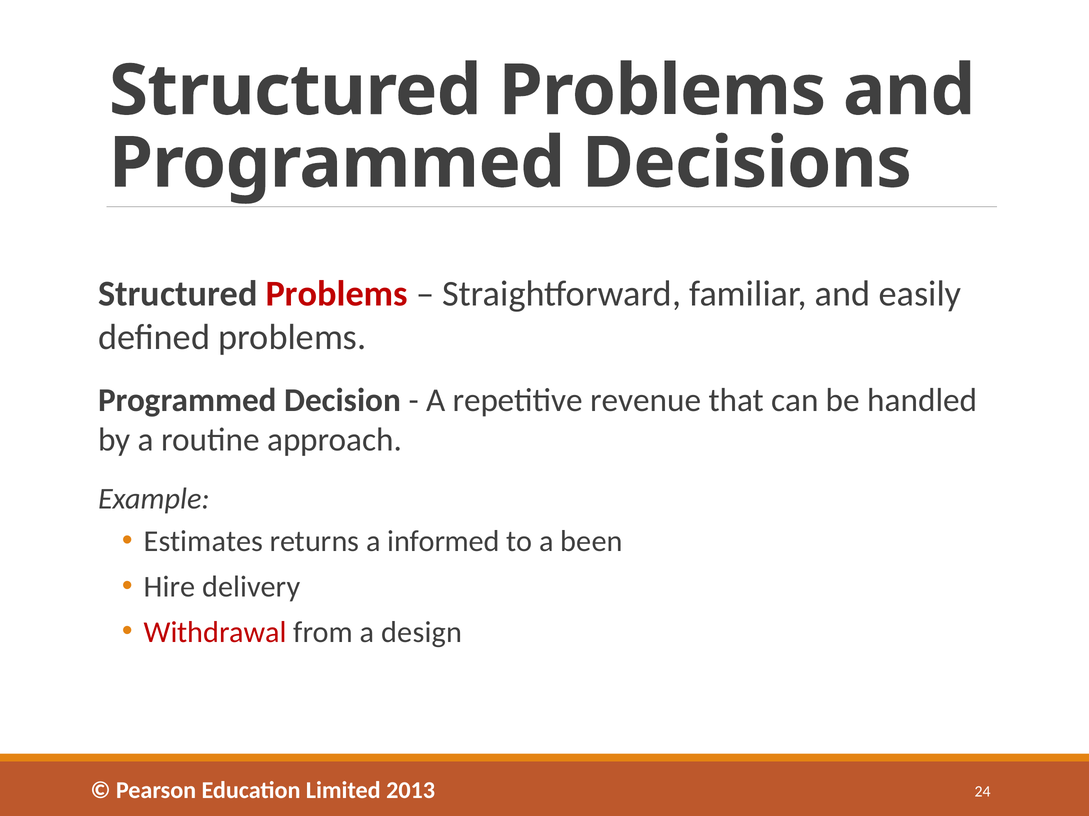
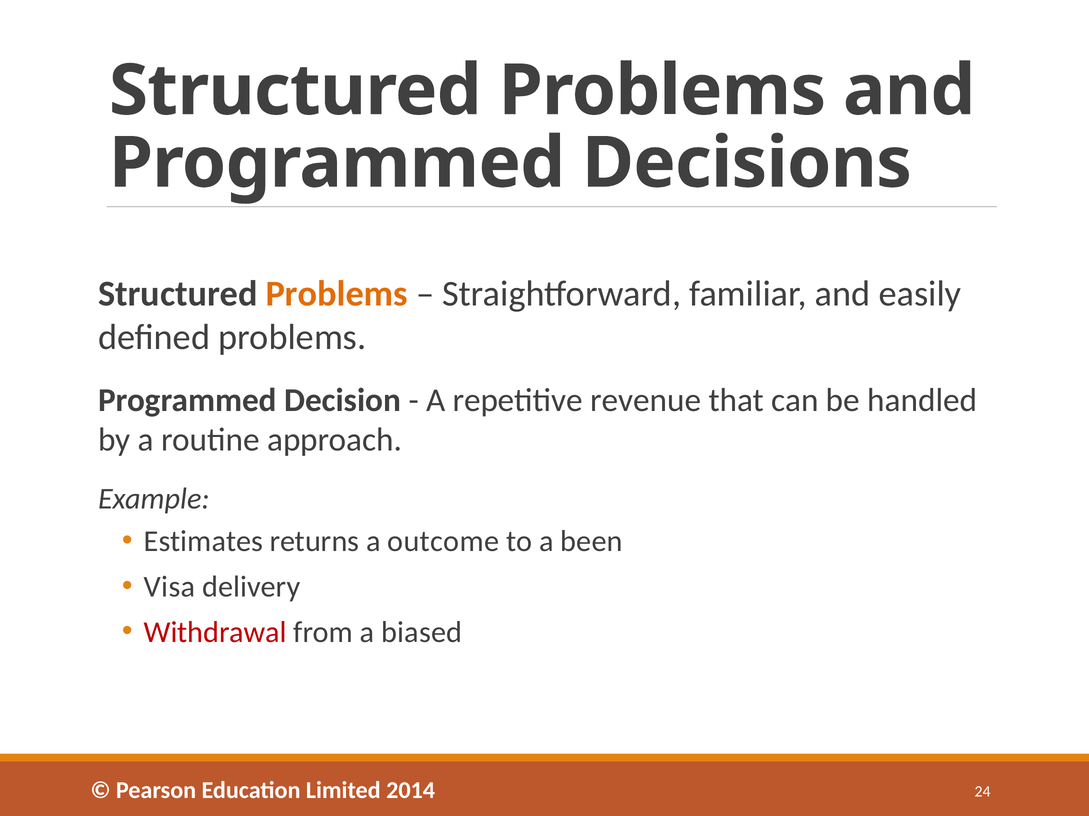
Problems colour: red -> orange (337, 294)
informed: informed -> outcome (443, 542)
Hire: Hire -> Visa (169, 587)
design: design -> biased (422, 633)
2013: 2013 -> 2014 (411, 791)
